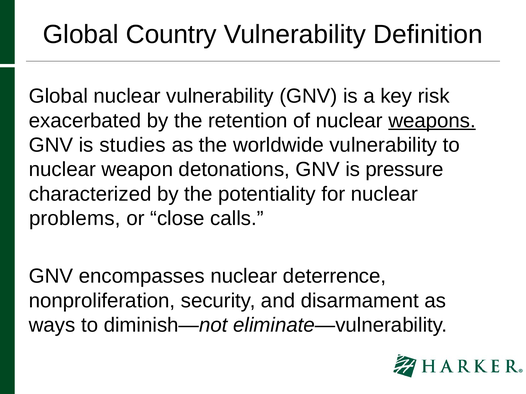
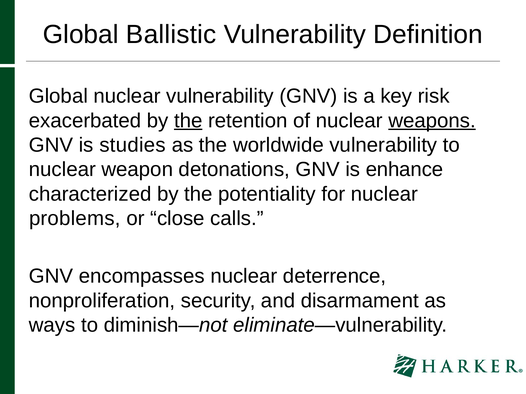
Country: Country -> Ballistic (171, 35)
the underline: none -> present (188, 121)
pressure: pressure -> enhance (404, 170)
